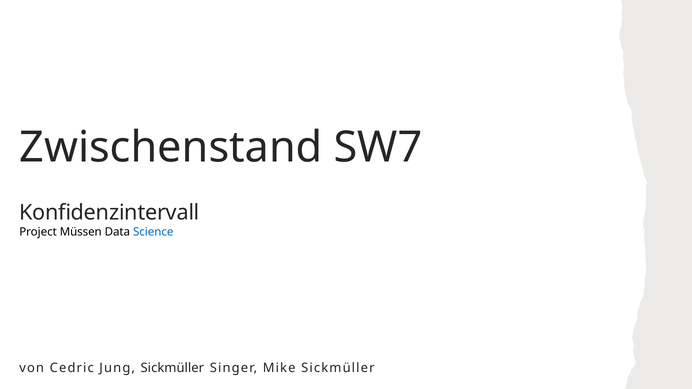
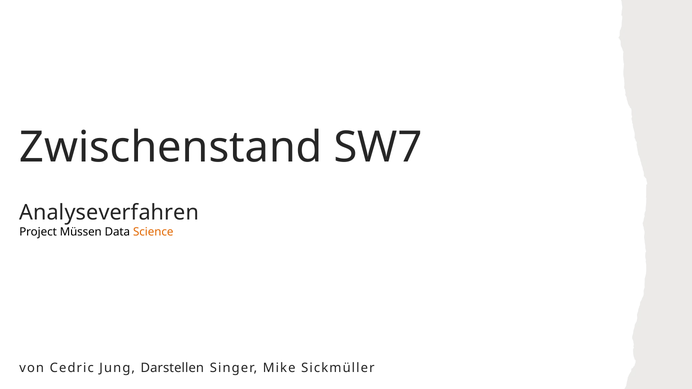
Konfidenzintervall: Konfidenzintervall -> Analyseverfahren (109, 213)
Science colour: blue -> orange (153, 232)
Jung Sickmüller: Sickmüller -> Darstellen (172, 368)
